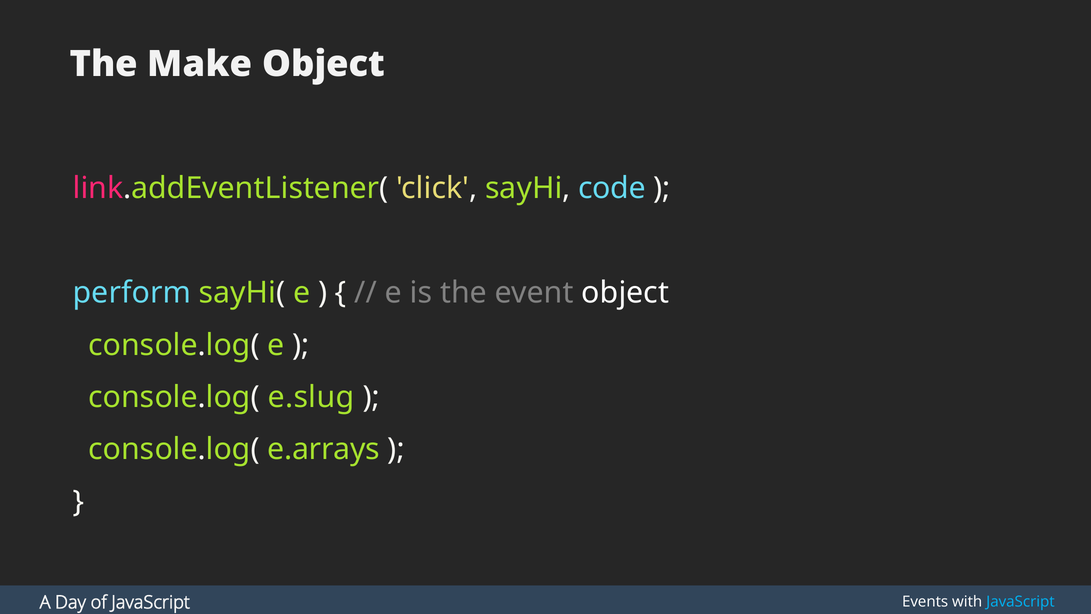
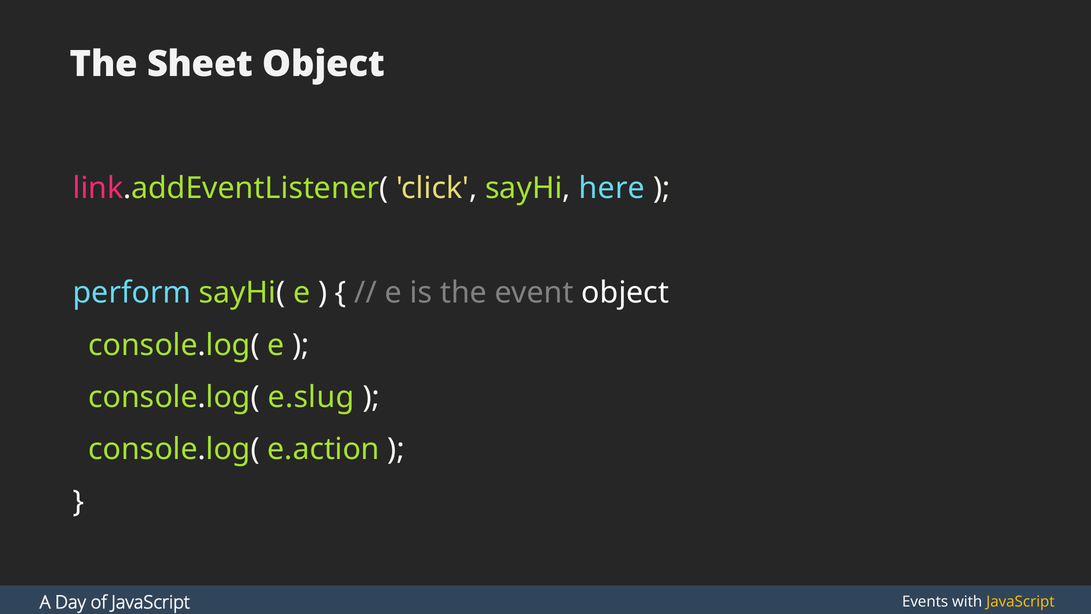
Make: Make -> Sheet (200, 64)
code: code -> here (612, 188)
e.arrays: e.arrays -> e.action (324, 449)
JavaScript colour: light blue -> yellow (1020, 601)
